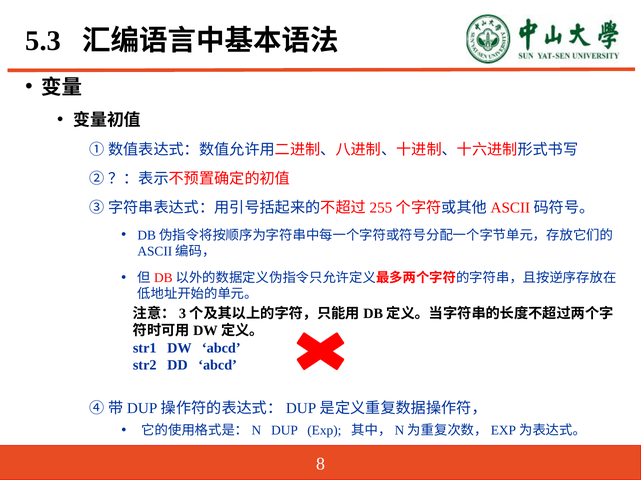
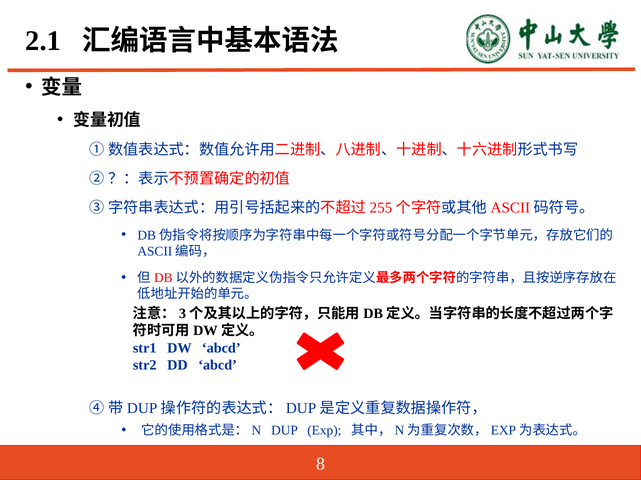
5.3: 5.3 -> 2.1 (43, 41)
